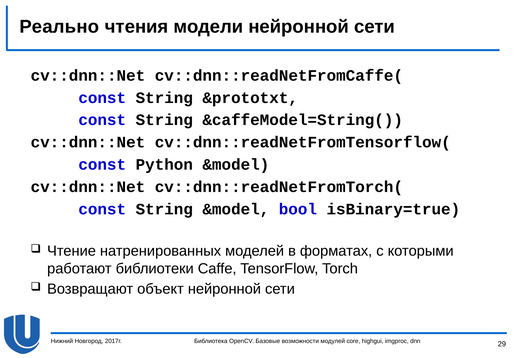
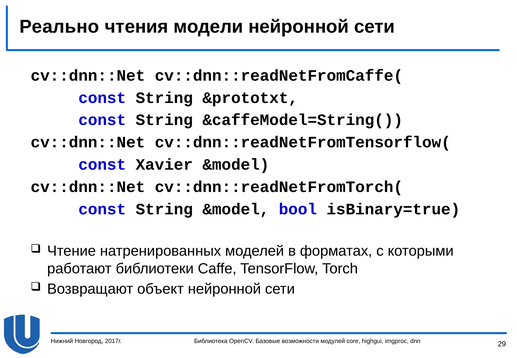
Python: Python -> Xavier (164, 165)
